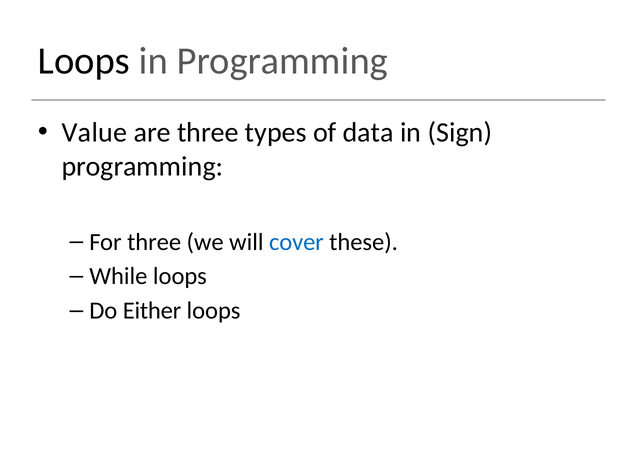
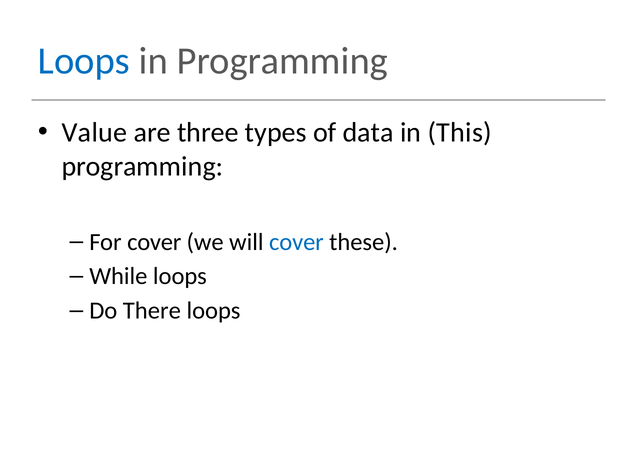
Loops colour: black -> blue (84, 61)
Sign: Sign -> This (460, 133)
For three: three -> cover (154, 242)
Either: Either -> There (152, 311)
